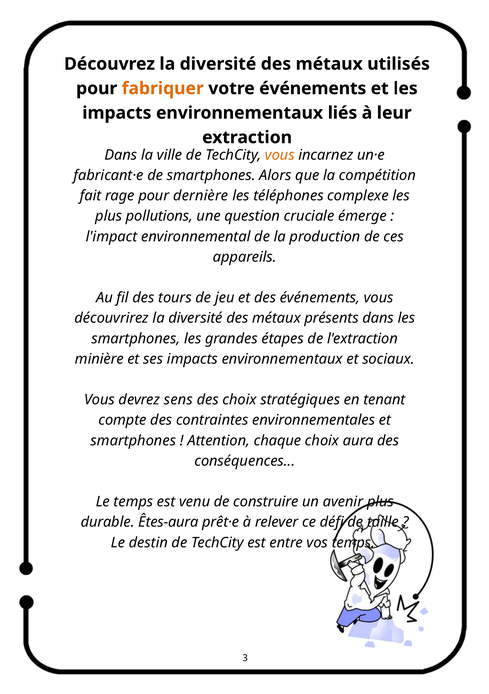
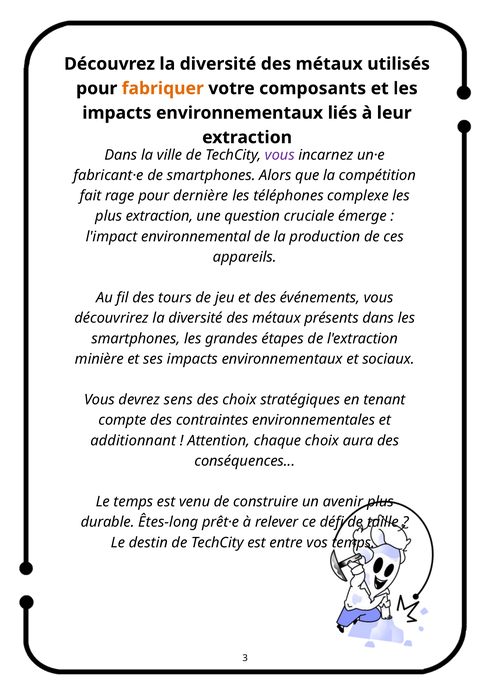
votre événements: événements -> composants (313, 88)
vous colour: orange -> purple (280, 155)
plus pollutions: pollutions -> extraction (159, 216)
smartphones: smartphones -> additionnant (133, 441)
Êtes-aura: Êtes-aura -> Êtes-long (168, 522)
